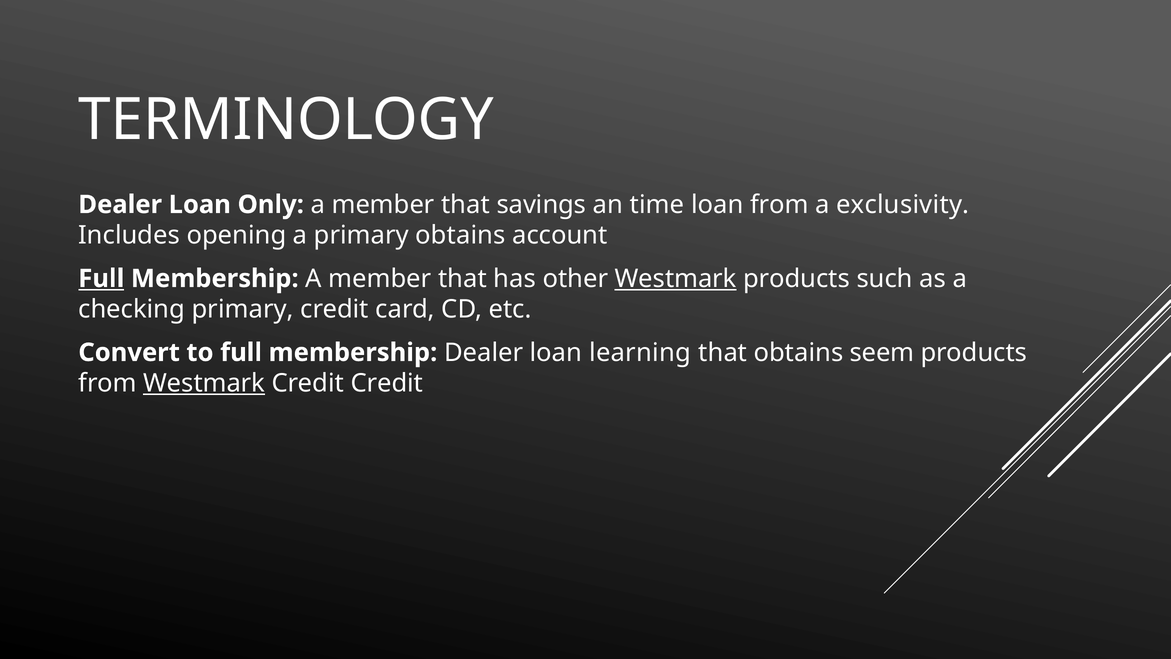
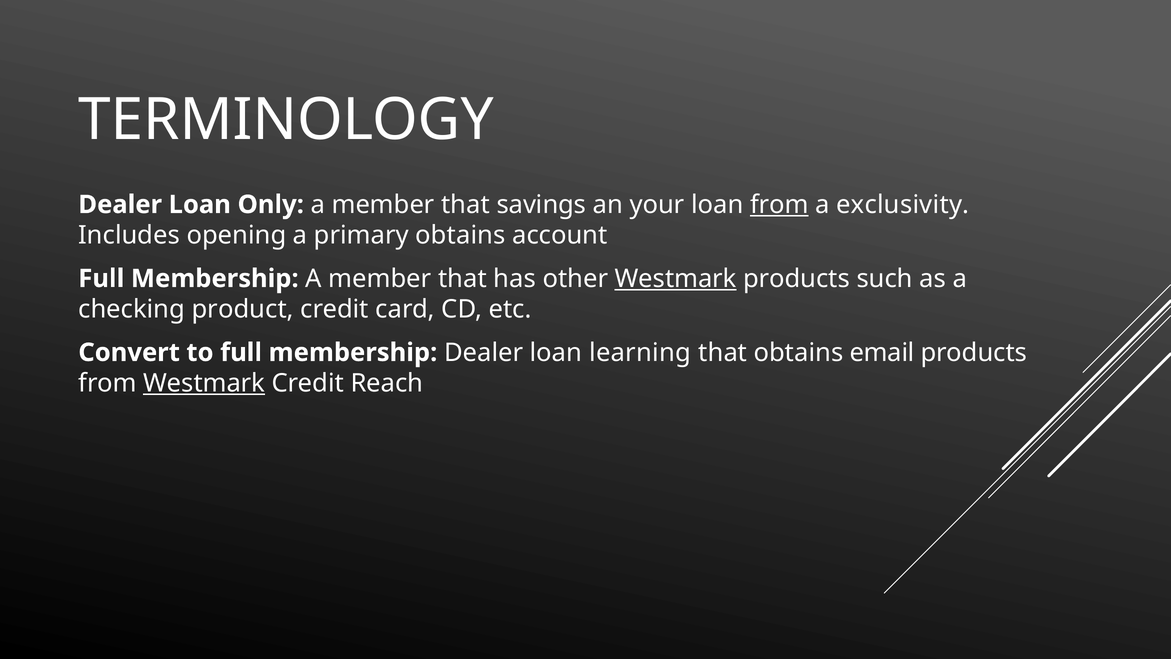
time: time -> your (657, 205)
from underline: none -> present (779, 205)
Full underline: present -> none (101, 278)
checking primary: primary -> product (243, 309)
seem: seem -> email (882, 352)
Credit Credit: Credit -> Reach (387, 383)
